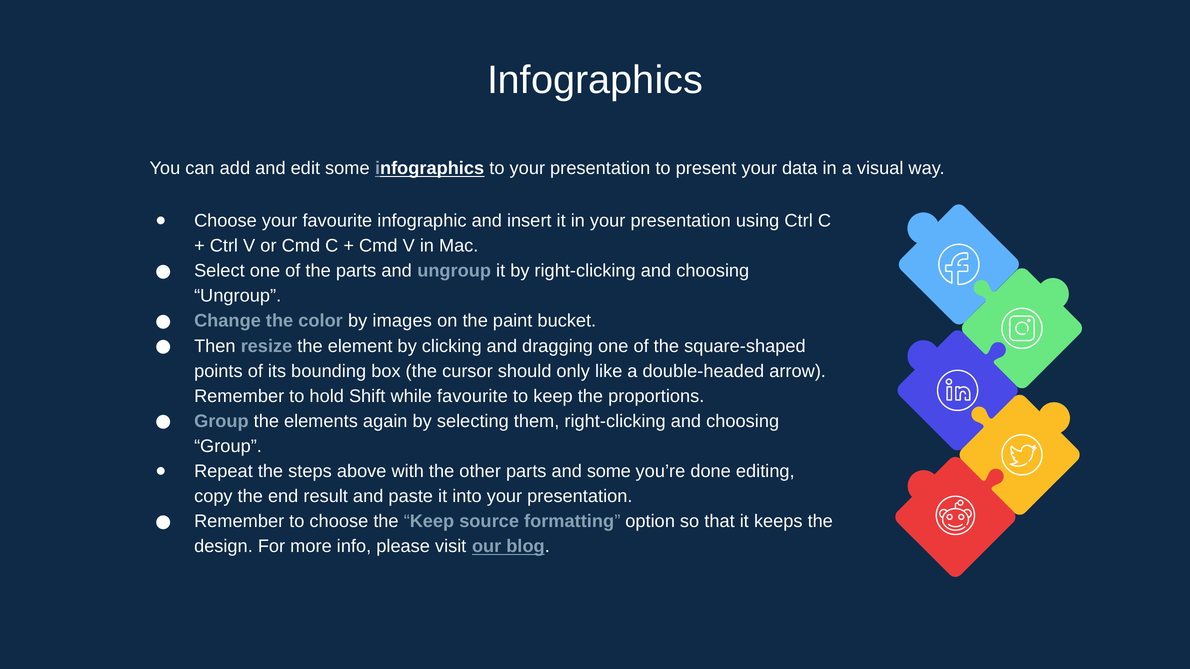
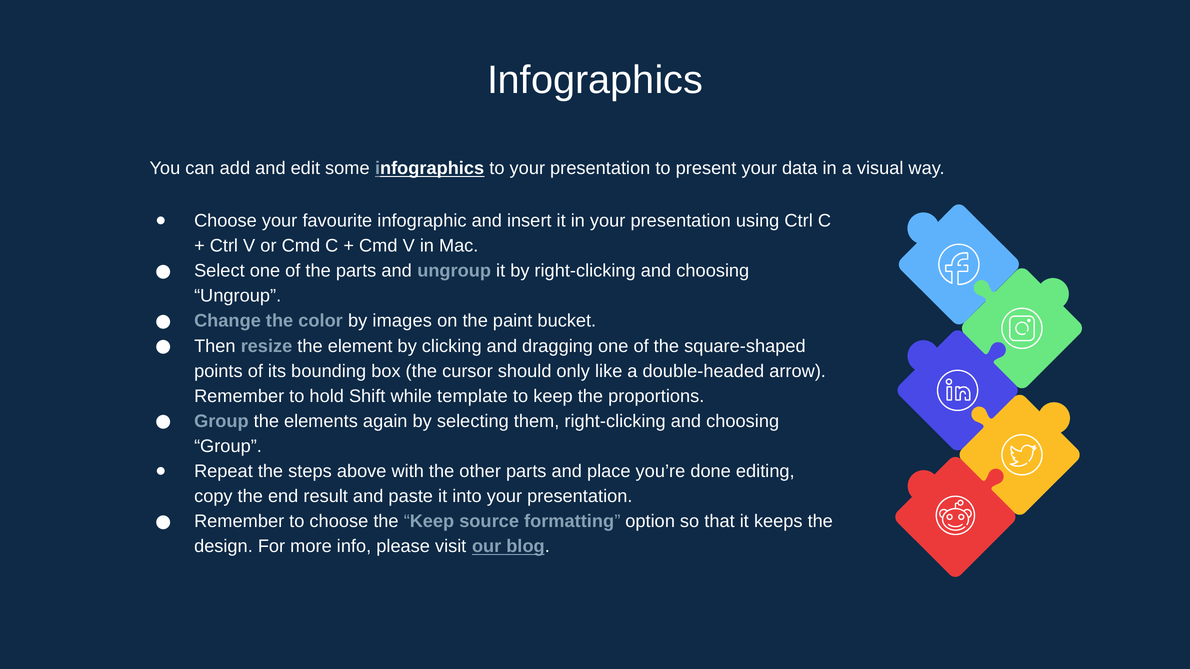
while favourite: favourite -> template (472, 396)
and some: some -> place (609, 472)
